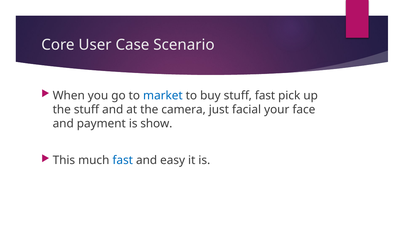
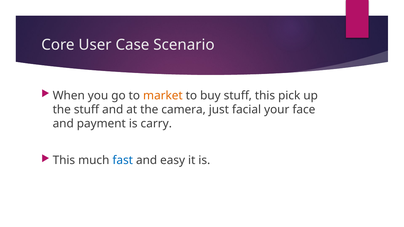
market colour: blue -> orange (163, 96)
stuff fast: fast -> this (265, 96)
show: show -> carry (156, 124)
